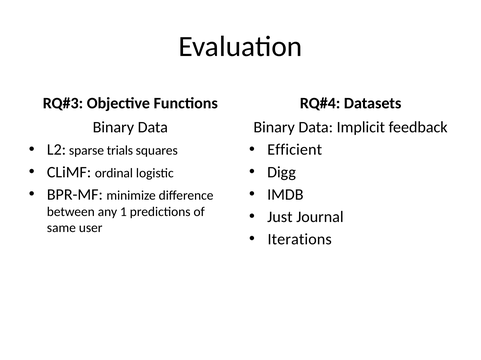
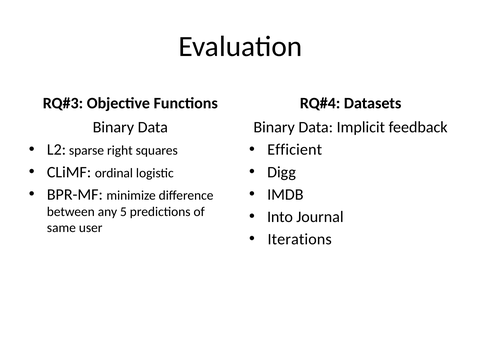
trials: trials -> right (120, 151)
1: 1 -> 5 (123, 212)
Just: Just -> Into (280, 217)
